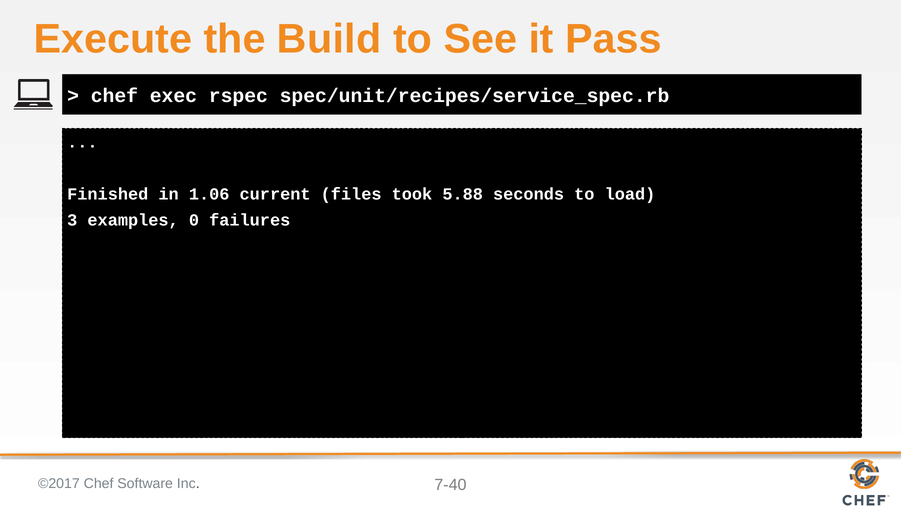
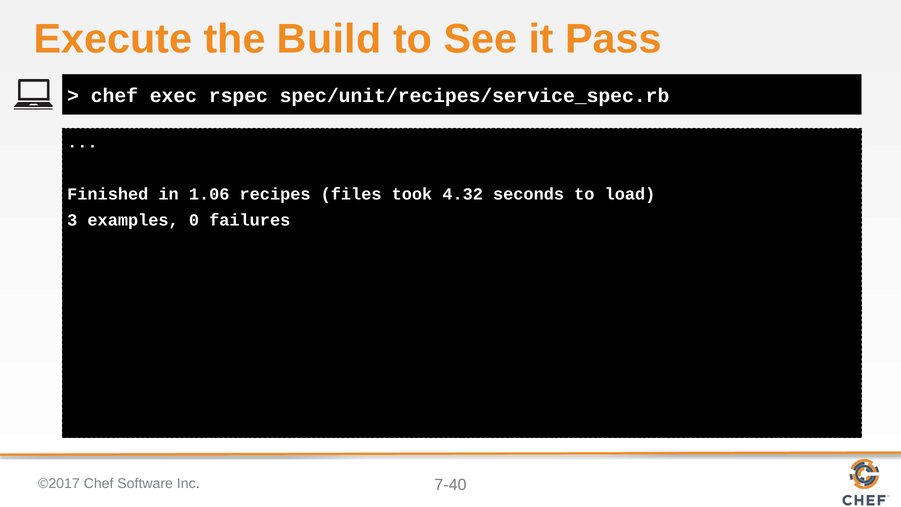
current: current -> recipes (275, 194)
5.88: 5.88 -> 4.32 (463, 194)
